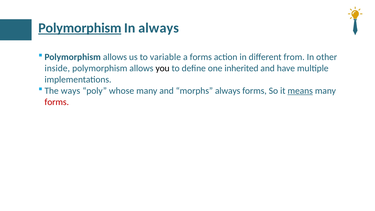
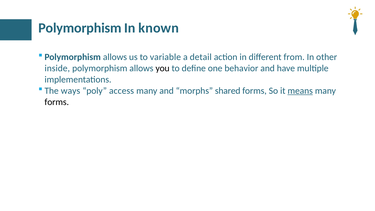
Polymorphism underline: present -> none (80, 28)
In always: always -> known (159, 28)
a forms: forms -> detail (201, 57)
inherited: inherited -> behavior (241, 68)
whose: whose -> access (122, 91)
morphs always: always -> shared (228, 91)
forms colour: red -> black (57, 102)
